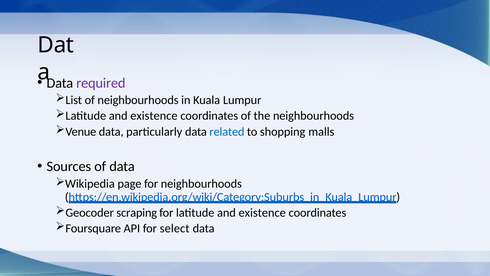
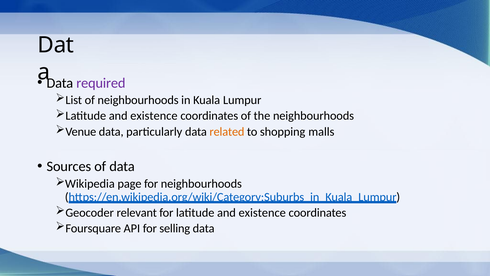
related colour: blue -> orange (227, 131)
scraping: scraping -> relevant (137, 212)
select: select -> selling (175, 228)
